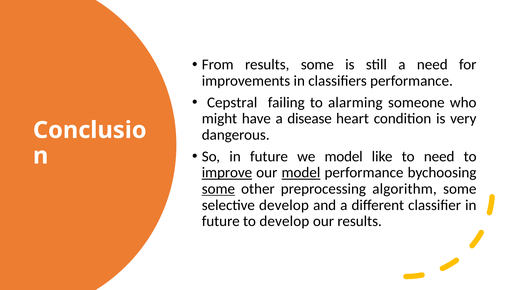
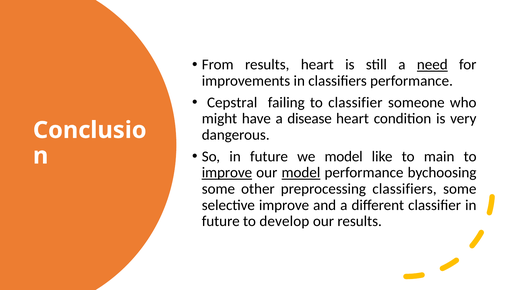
results some: some -> heart (317, 65)
need underline: none -> present (432, 65)
to alarming: alarming -> classifier (355, 103)
to need: need -> main (439, 157)
some underline: present -> none (218, 189)
preprocessing algorithm: algorithm -> classifiers (405, 189)
selective develop: develop -> improve (284, 205)
